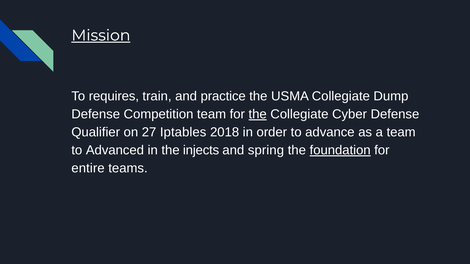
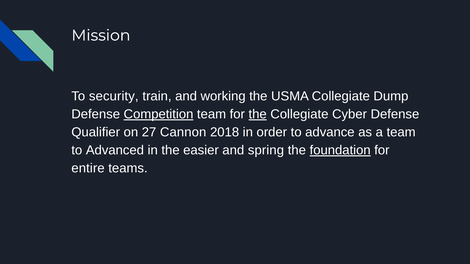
Mission underline: present -> none (101, 35)
requires: requires -> security (114, 96)
practice: practice -> working (223, 96)
Competition underline: none -> present (159, 114)
Iptables: Iptables -> Cannon (183, 132)
injects: injects -> easier (201, 150)
